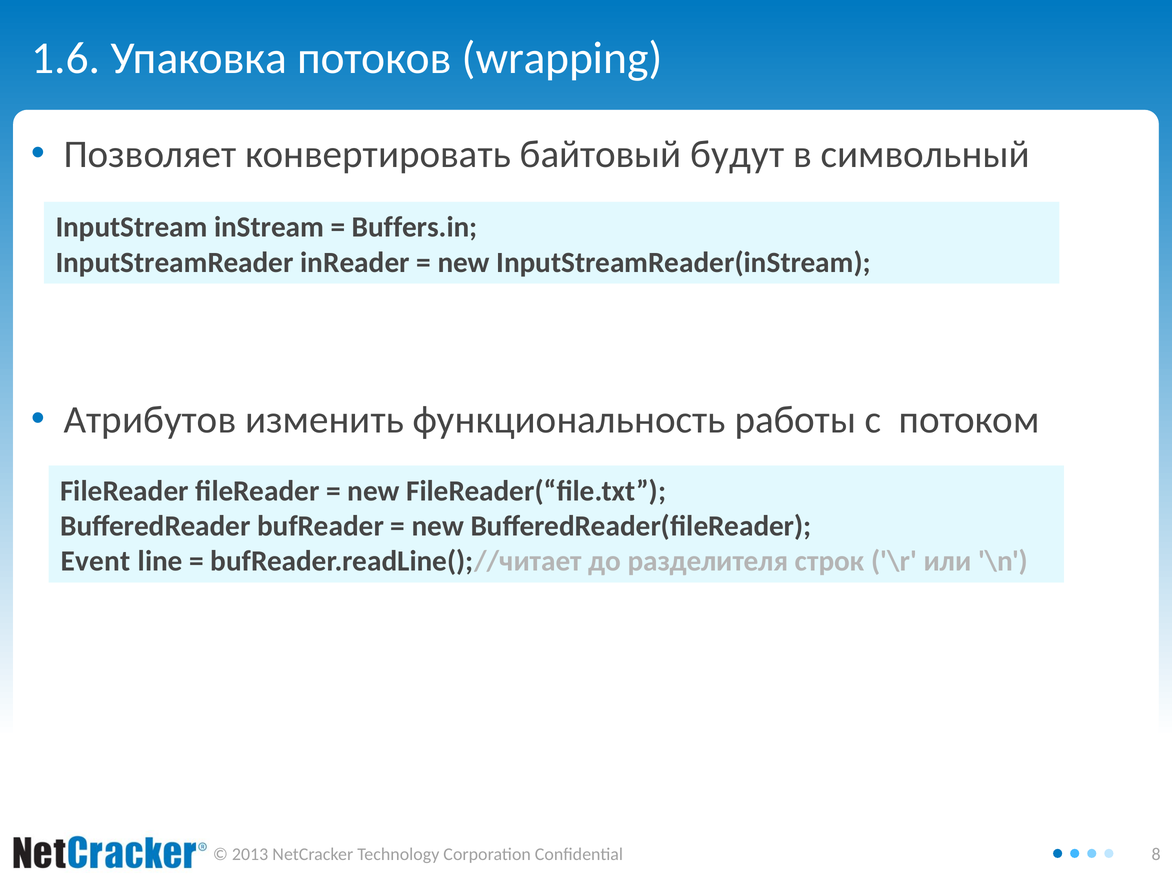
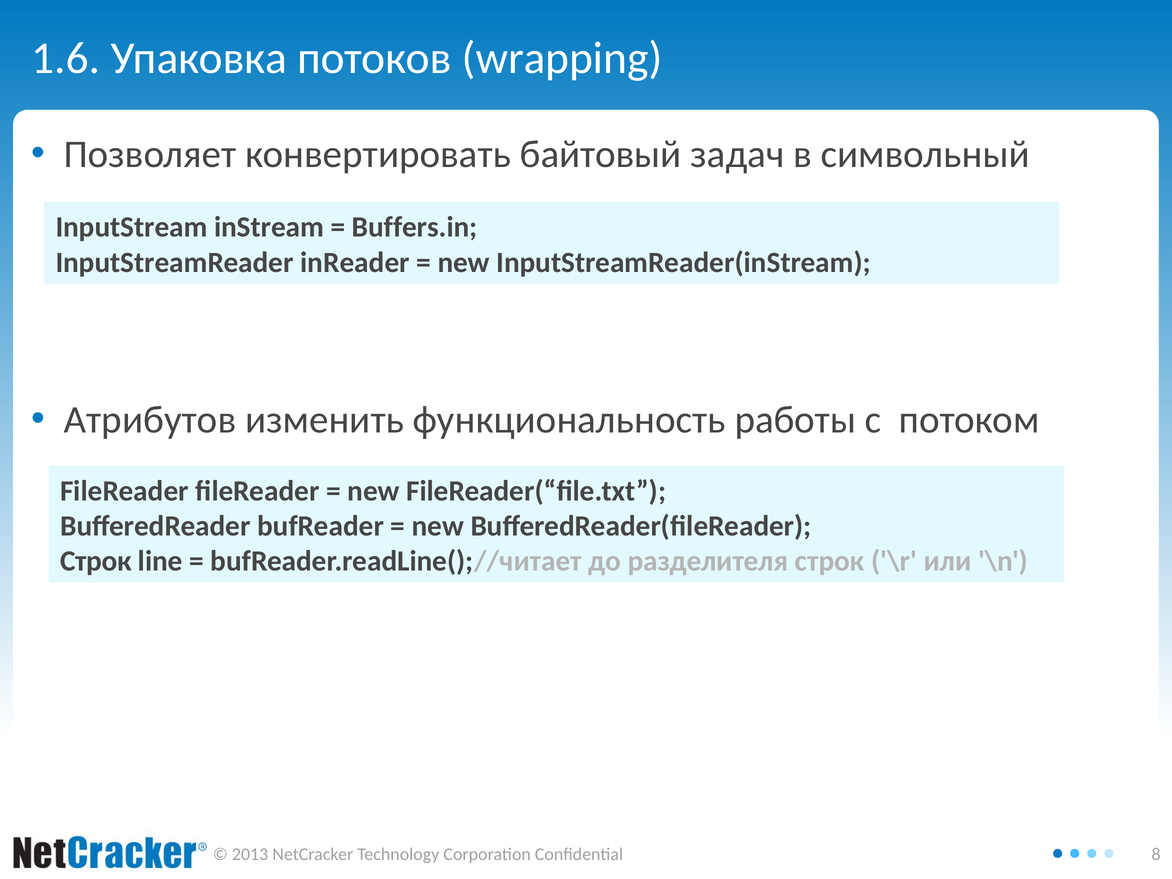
будут: будут -> задач (737, 155)
Event: Event -> Строк (96, 561)
